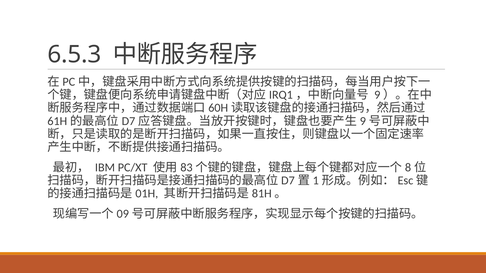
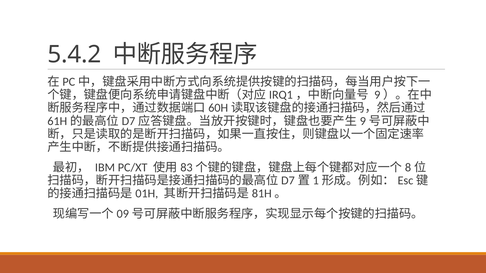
6.5.3: 6.5.3 -> 5.4.2 (74, 54)
